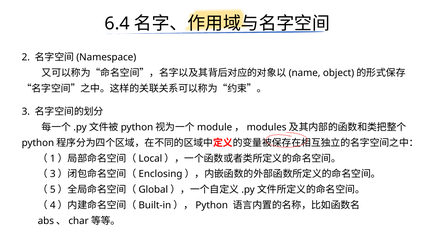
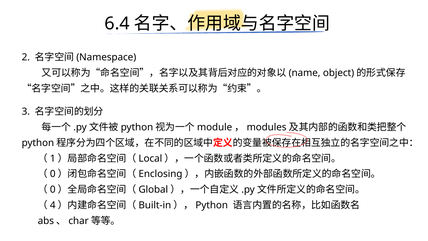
3: 3 -> 0 (53, 174)
5: 5 -> 0 (53, 190)
